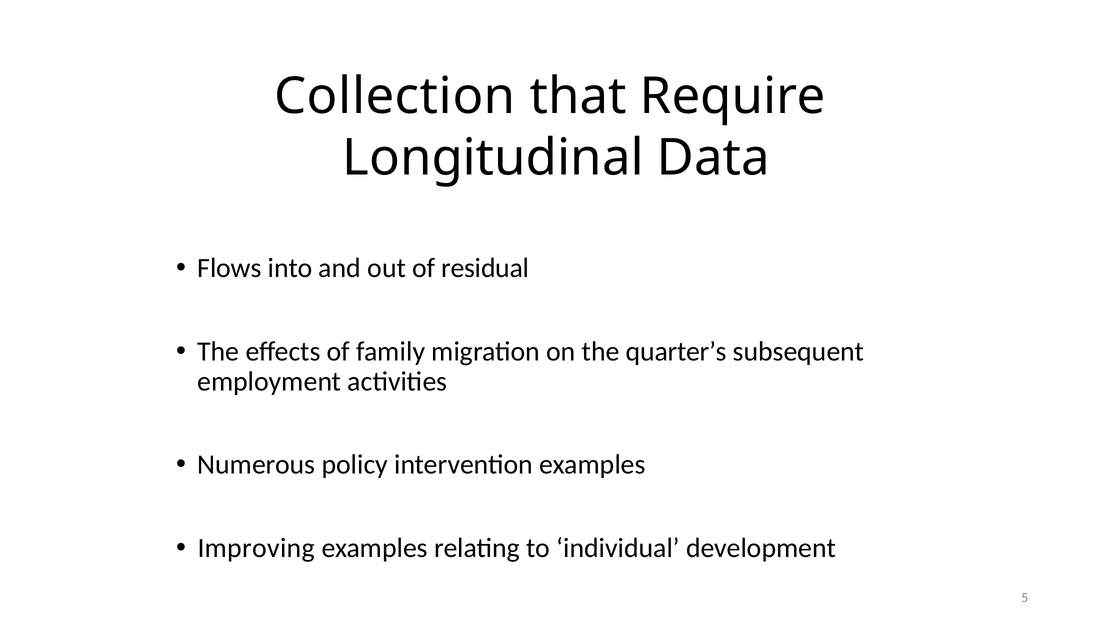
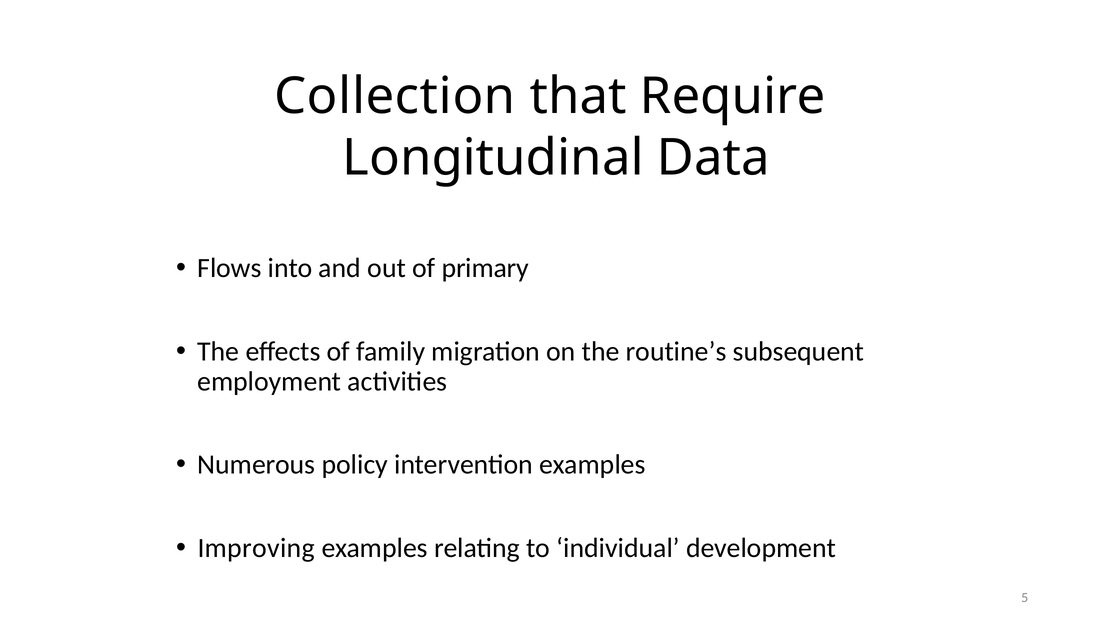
residual: residual -> primary (485, 268)
quarter’s: quarter’s -> routine’s (676, 351)
